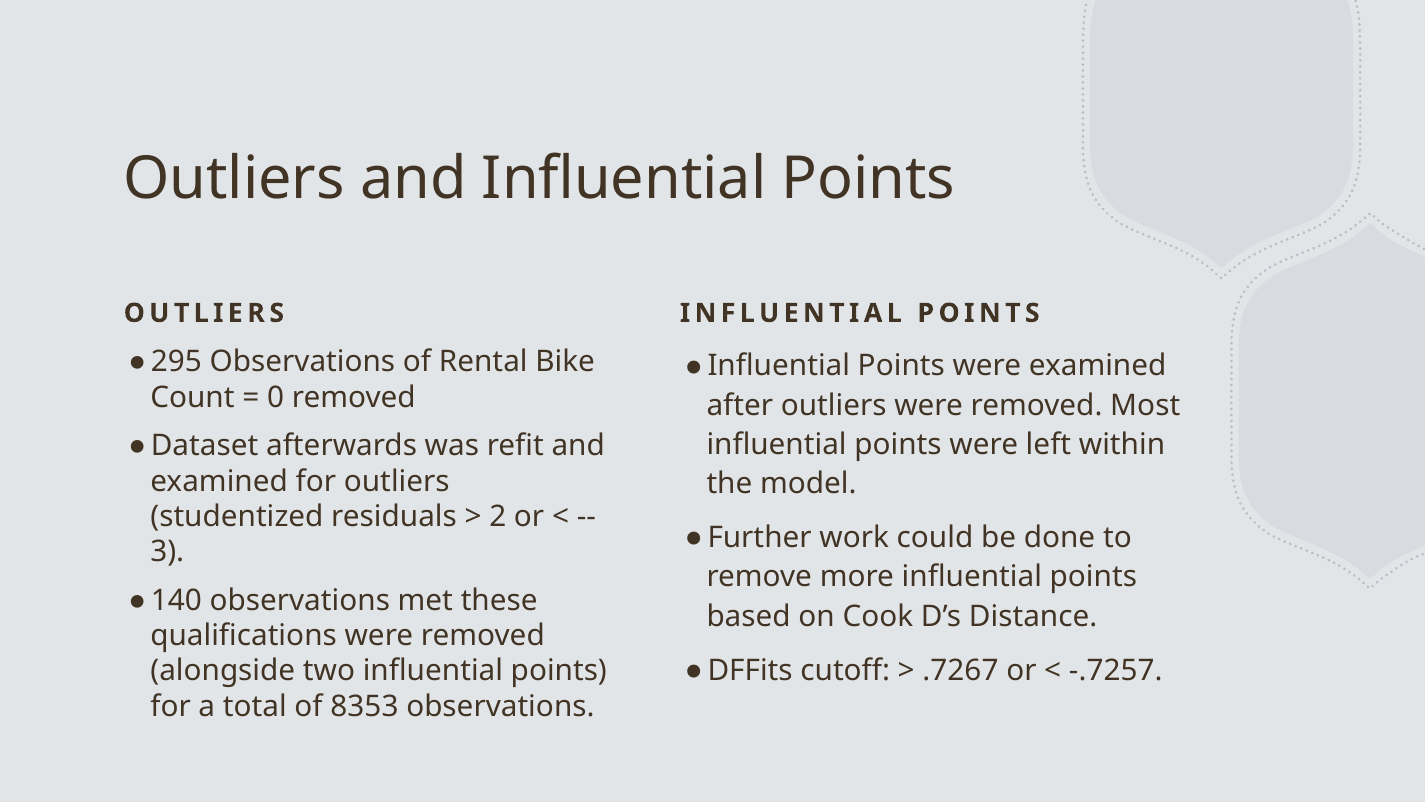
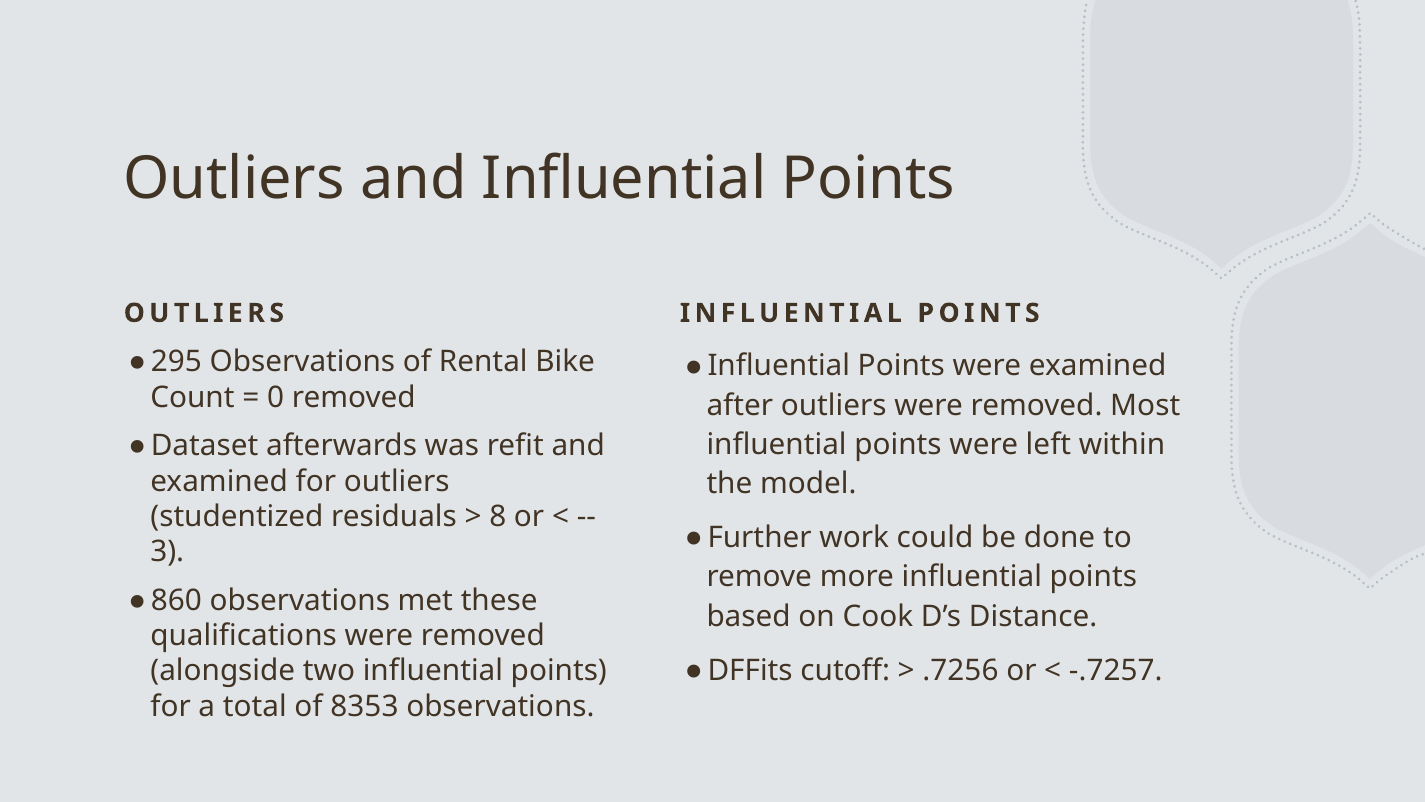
2: 2 -> 8 (498, 516)
140: 140 -> 860 (176, 600)
.7267: .7267 -> .7256 (960, 670)
